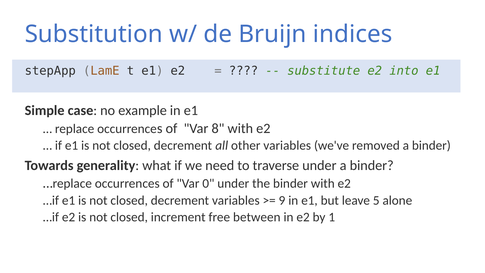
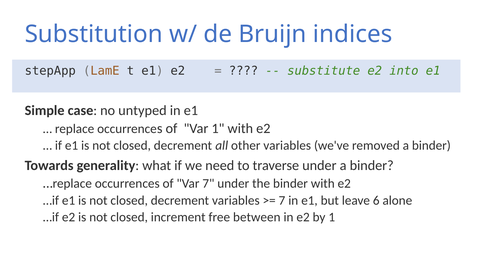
example: example -> untyped (142, 110)
Var 8: 8 -> 1 (218, 128)
Var 0: 0 -> 7 (208, 183)
9: 9 -> 7 (282, 200)
5: 5 -> 6 (376, 200)
